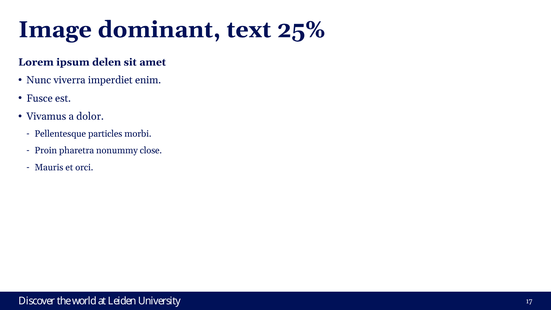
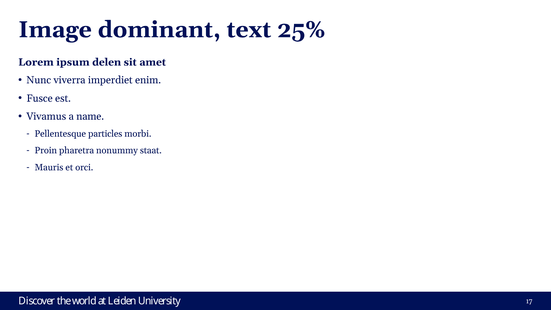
dolor: dolor -> name (90, 116)
close: close -> staat (151, 150)
